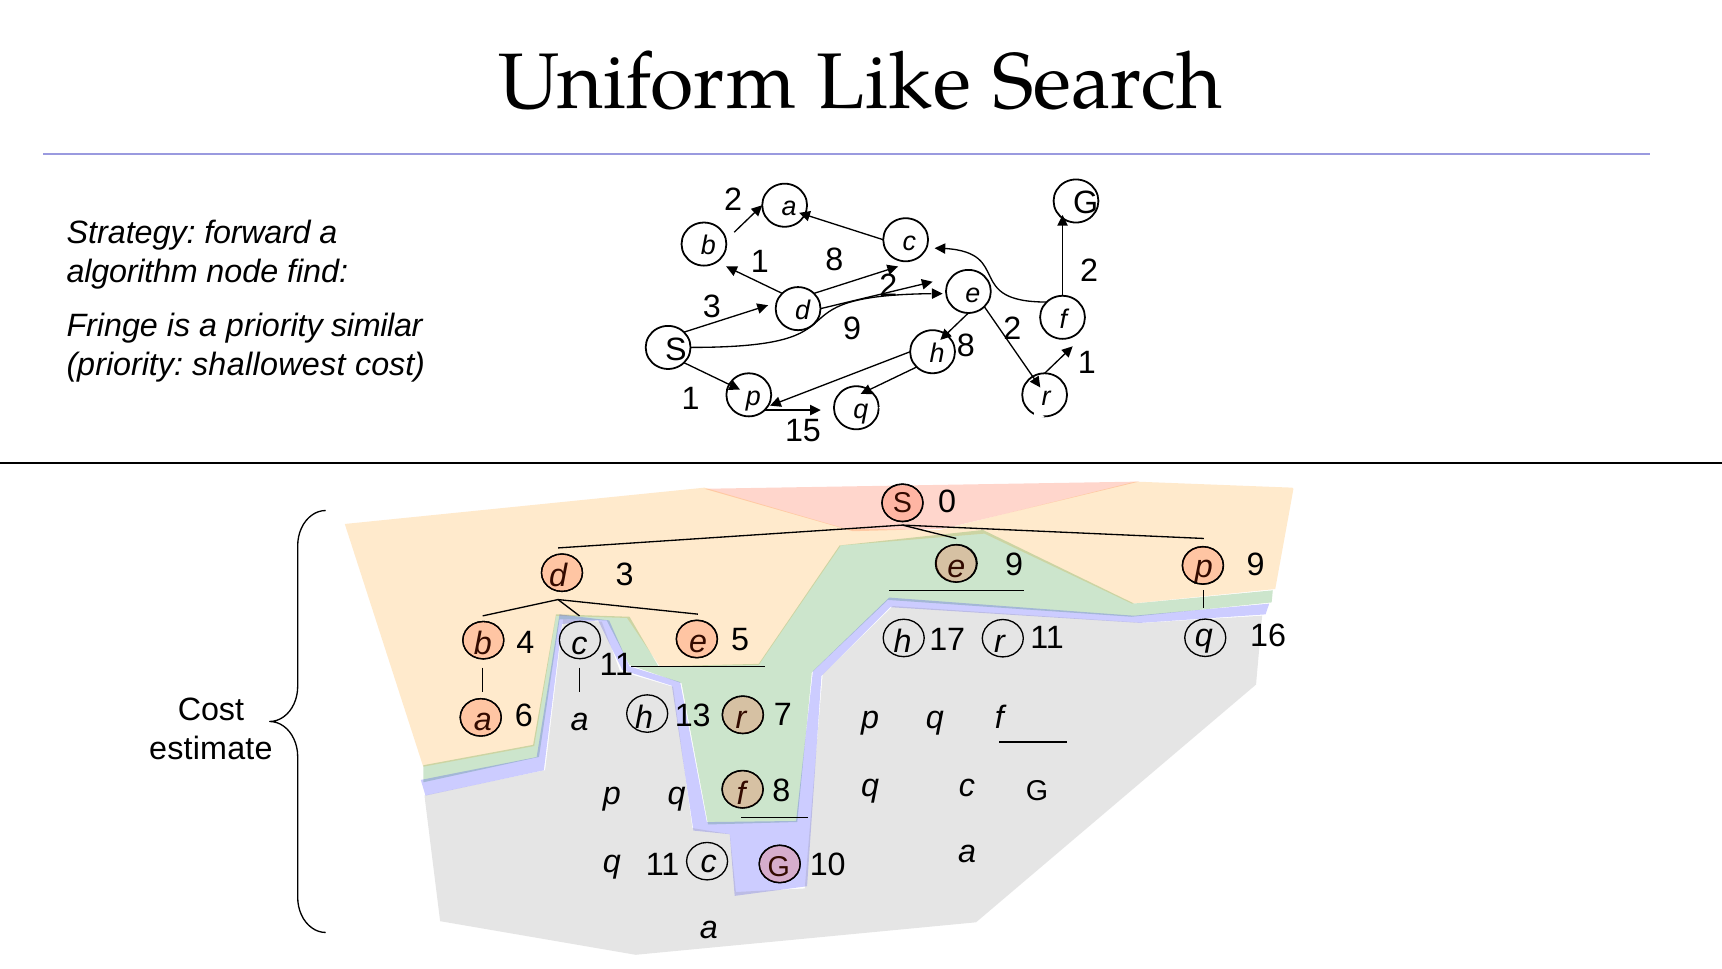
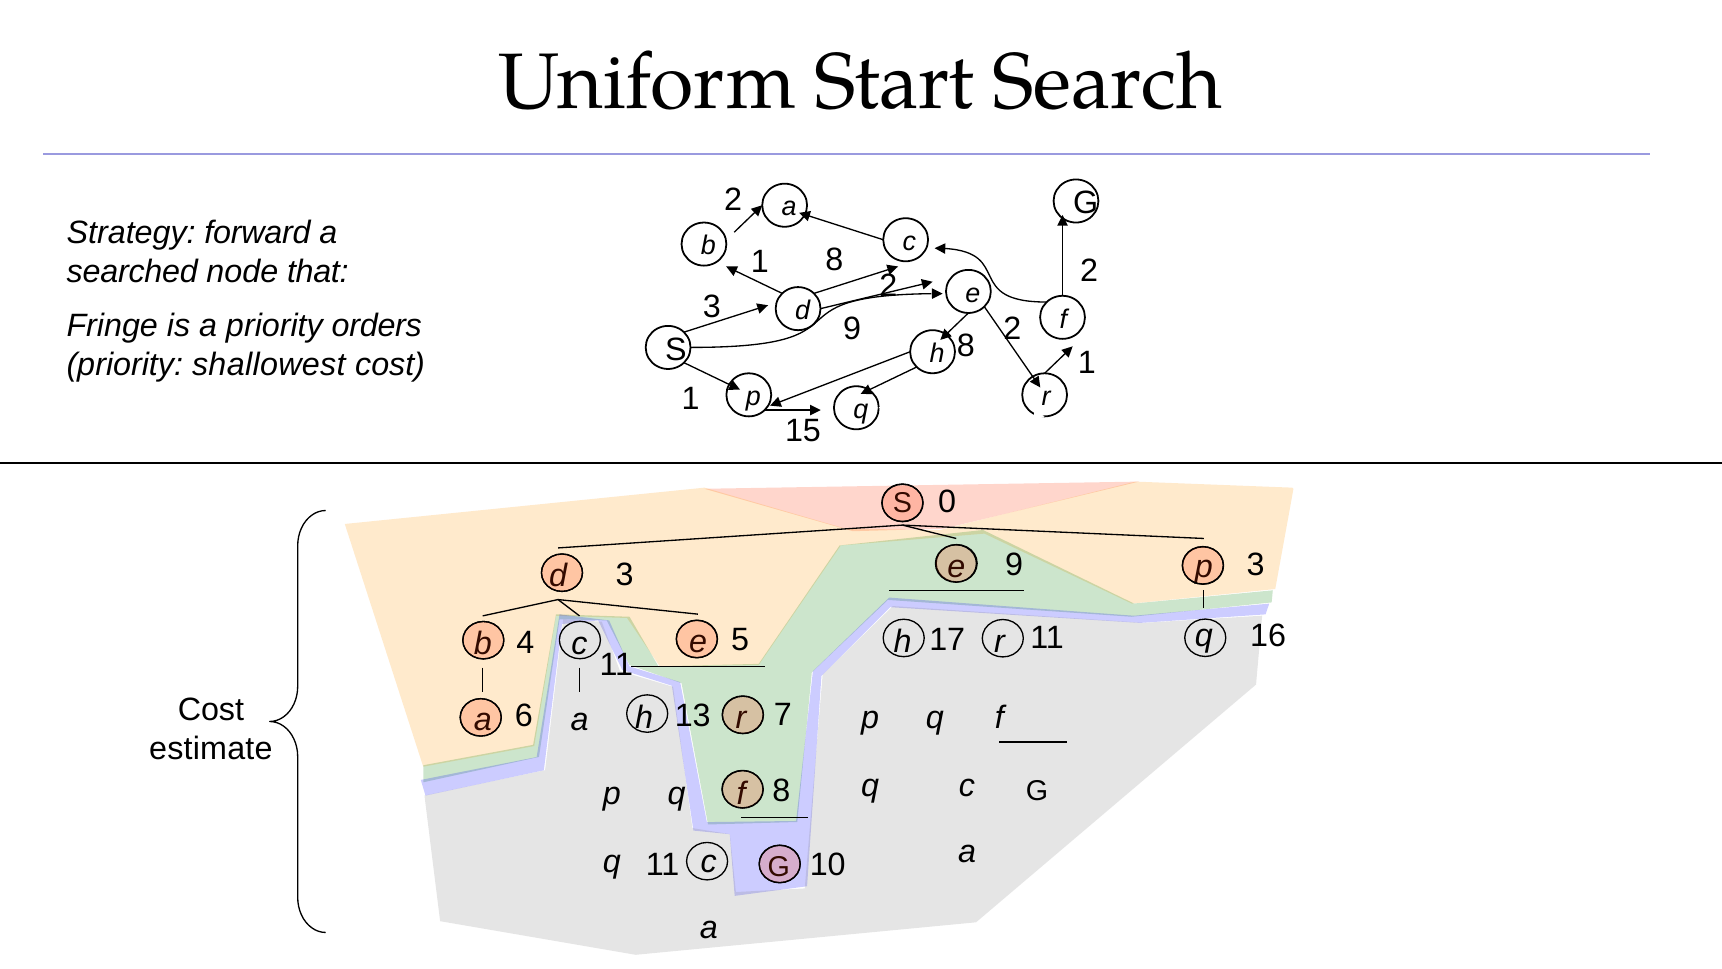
Like: Like -> Start (894, 83)
algorithm: algorithm -> searched (132, 271)
find: find -> that (318, 271)
similar: similar -> orders (377, 326)
9 9: 9 -> 3 (1256, 564)
